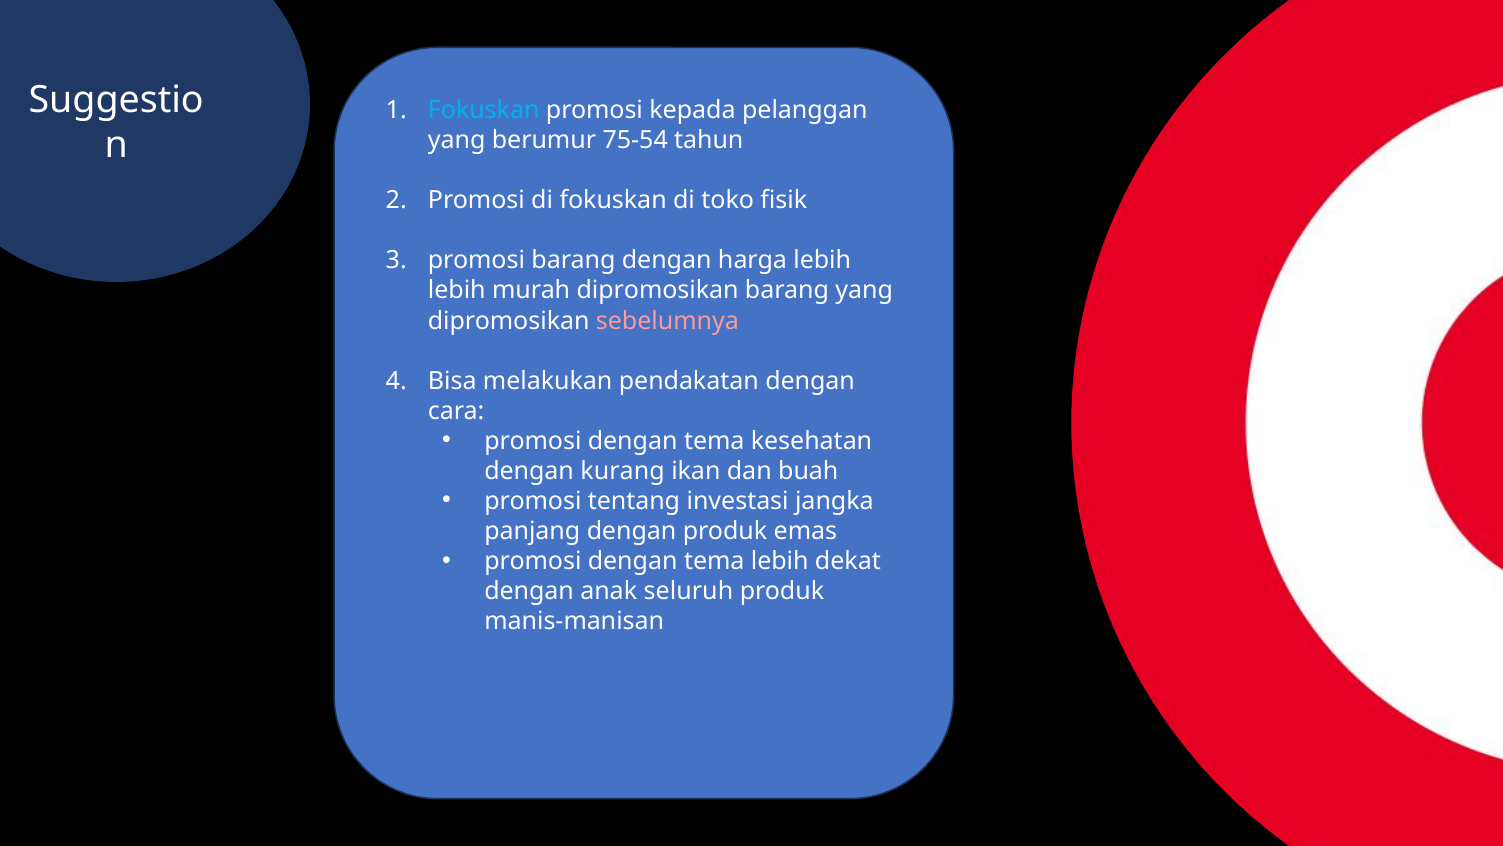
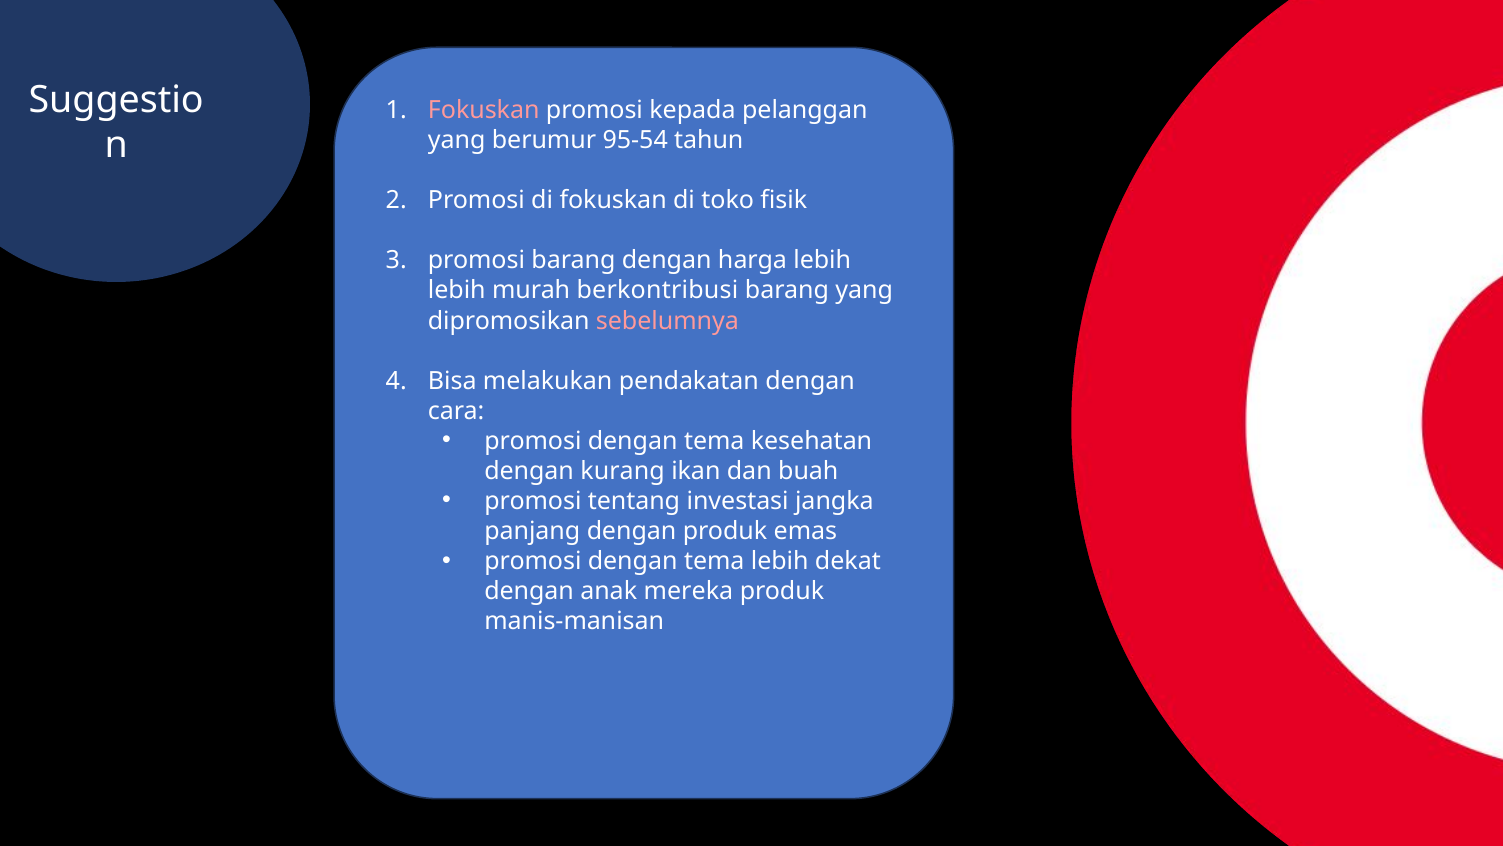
Fokuskan colour: light blue -> pink (484, 110)
75-54: 75-54 -> 95-54 (635, 140)
murah dipromosikan: dipromosikan -> berkontribusi (657, 291)
seluruh: seluruh -> mereka (688, 591)
